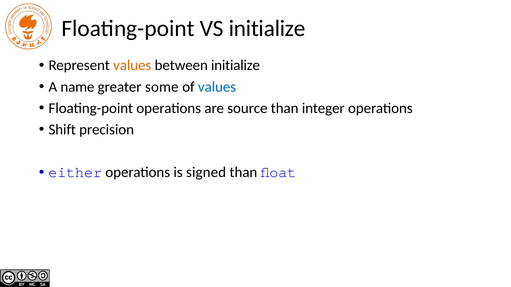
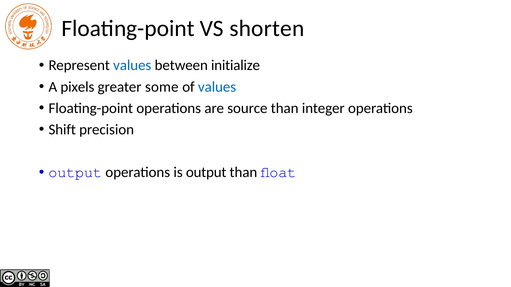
VS initialize: initialize -> shorten (267, 28)
values colour: orange -> blue (132, 65)
name: name -> pixels (77, 87)
either: either -> output (75, 173)
is signed: signed -> output (206, 173)
